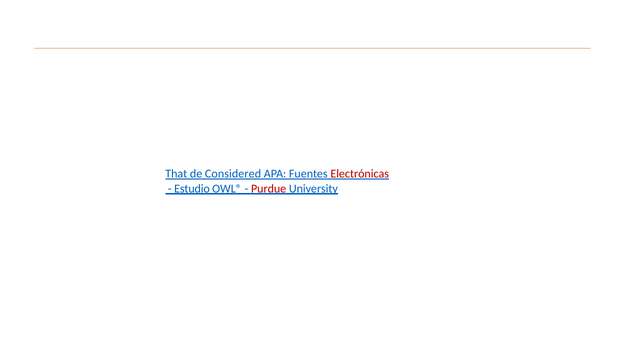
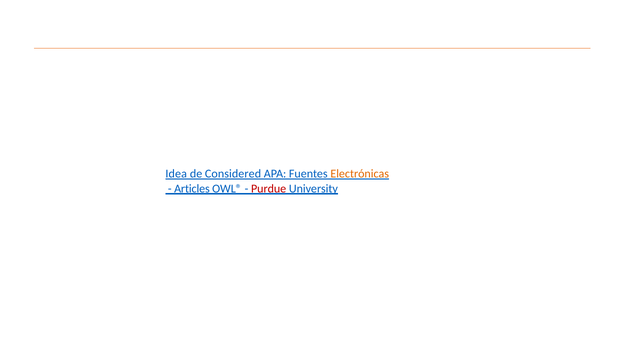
That: That -> Idea (176, 174)
Electrónicas colour: red -> orange (360, 174)
Estudio: Estudio -> Articles (192, 189)
